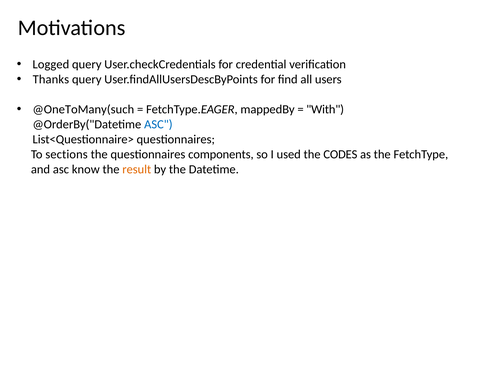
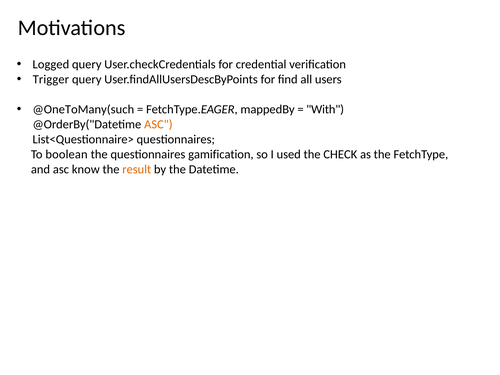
Thanks: Thanks -> Trigger (51, 79)
ASC colour: blue -> orange (158, 124)
sections: sections -> boolean (67, 154)
components: components -> gamification (221, 154)
CODES: CODES -> CHECK (340, 154)
